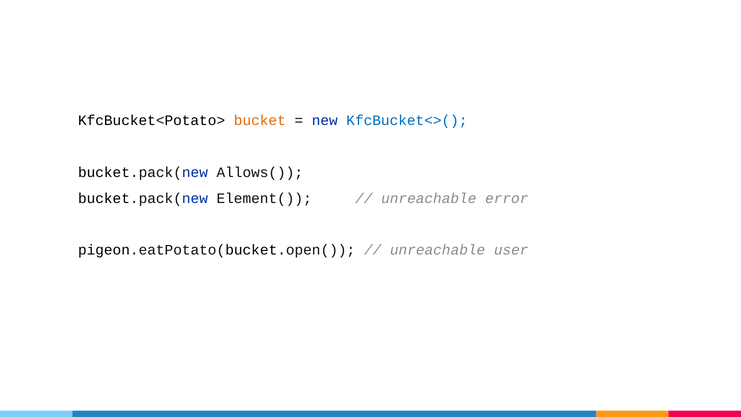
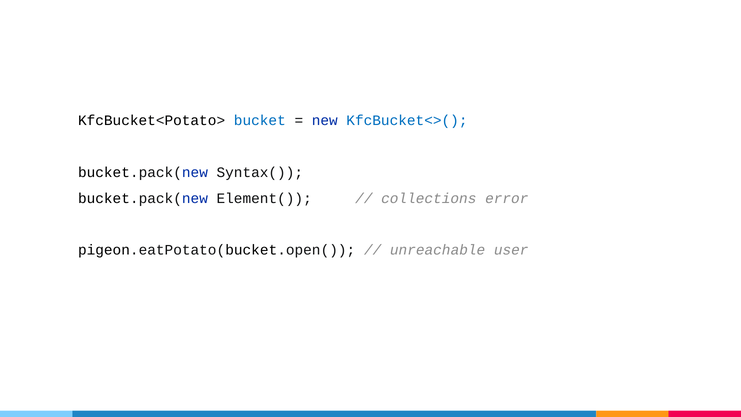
bucket colour: orange -> blue (260, 120)
Allows(: Allows( -> Syntax( (260, 172)
unreachable: unreachable -> collections (429, 198)
